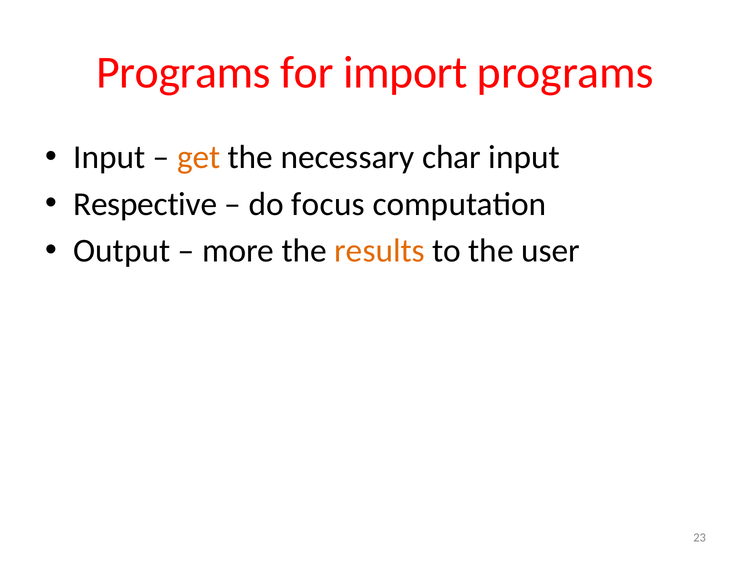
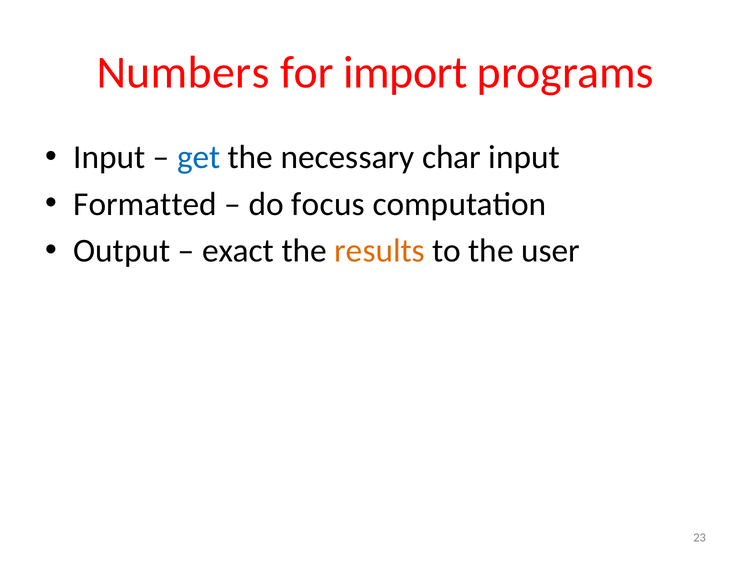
Programs: Programs -> Numbers (183, 73)
get colour: orange -> blue (199, 158)
Respective: Respective -> Formatted (145, 204)
more: more -> exact (238, 251)
